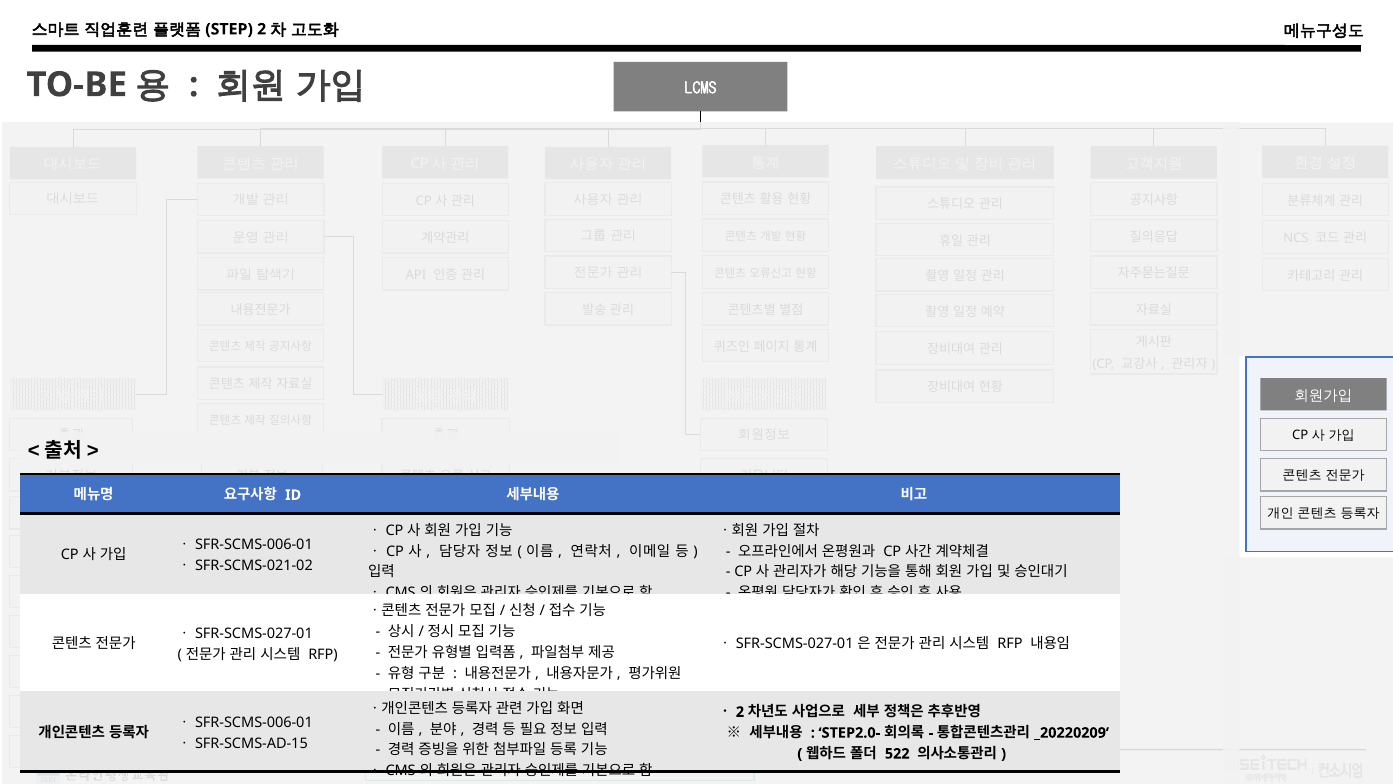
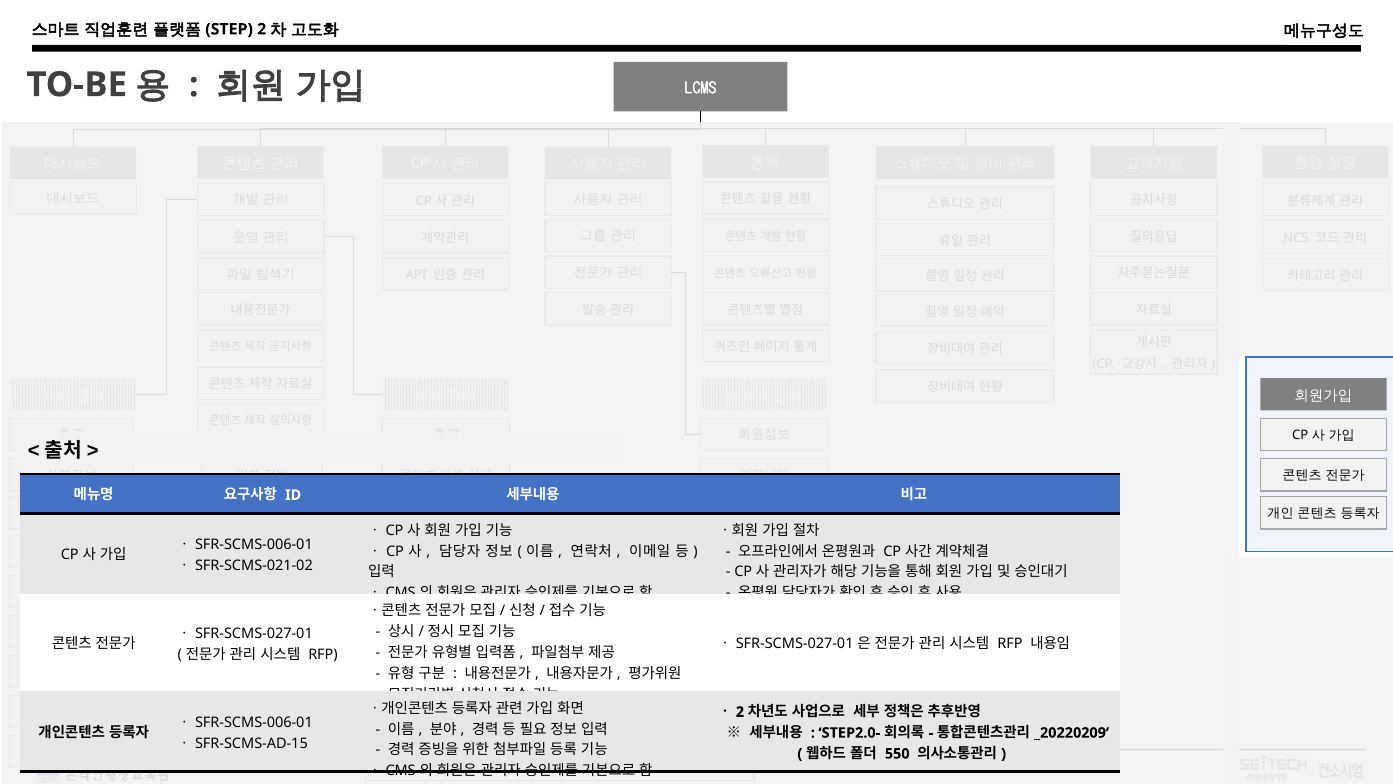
522: 522 -> 550 (897, 753)
